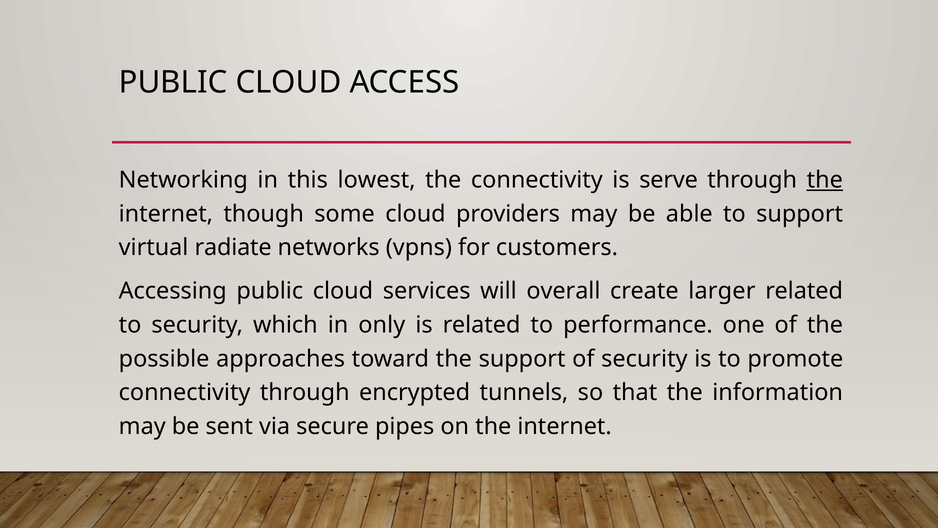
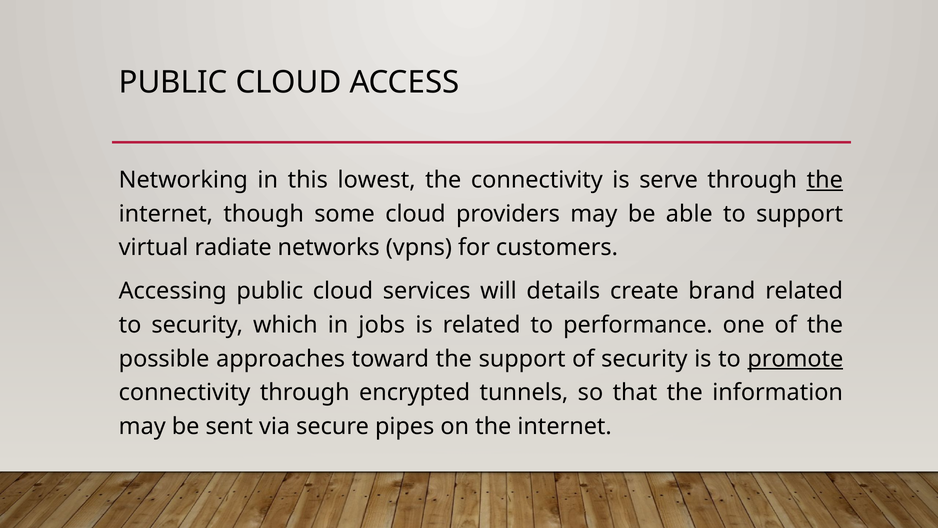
overall: overall -> details (563, 291)
larger: larger -> brand (722, 291)
only: only -> jobs (382, 325)
promote underline: none -> present (795, 359)
